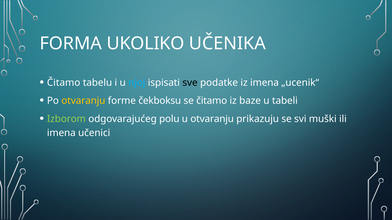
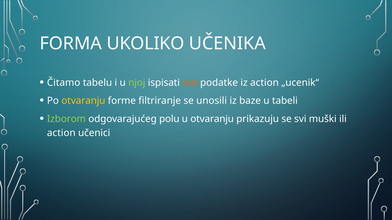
njoj colour: light blue -> light green (137, 83)
sve colour: black -> orange (190, 83)
iz imena: imena -> action (264, 83)
čekboksu: čekboksu -> filtriranje (160, 101)
se čitamo: čitamo -> unosili (212, 101)
imena: imena -> action (61, 133)
